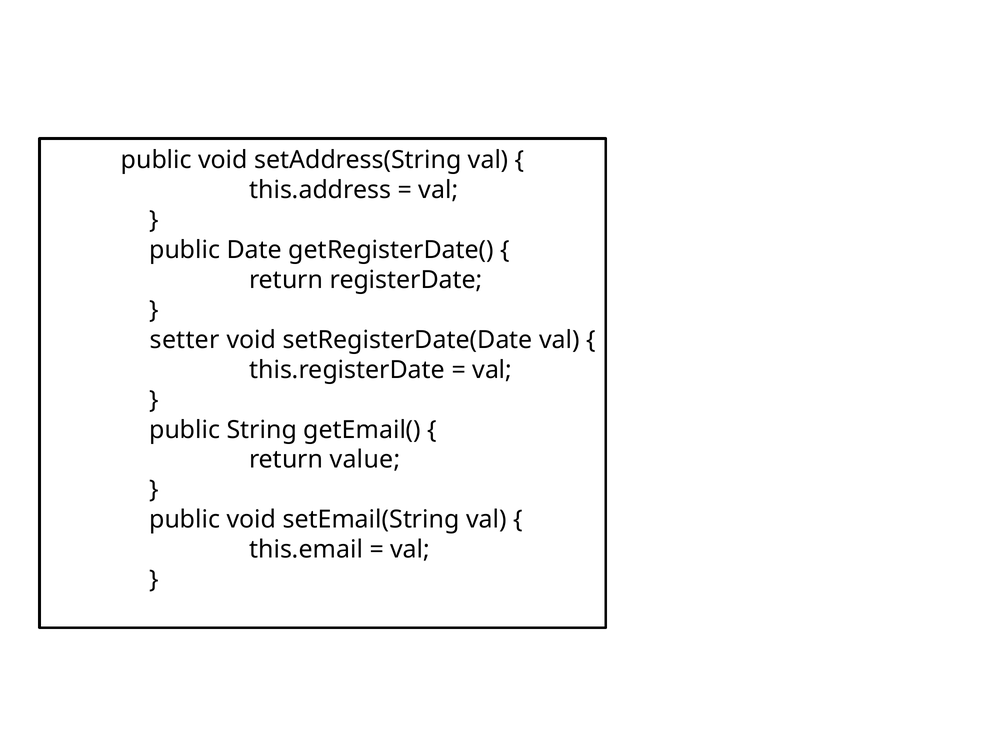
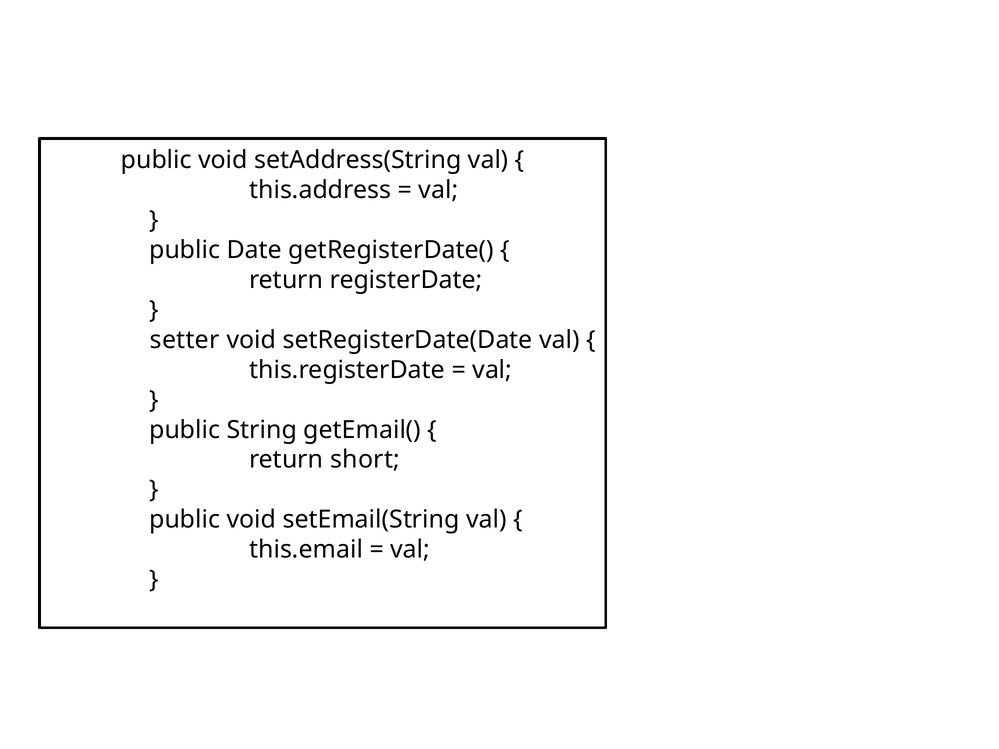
value: value -> short (365, 460)
